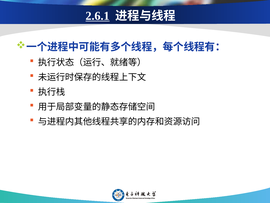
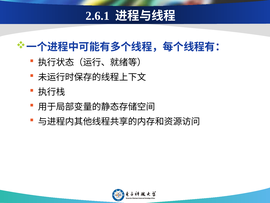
2.6.1 underline: present -> none (98, 16)
